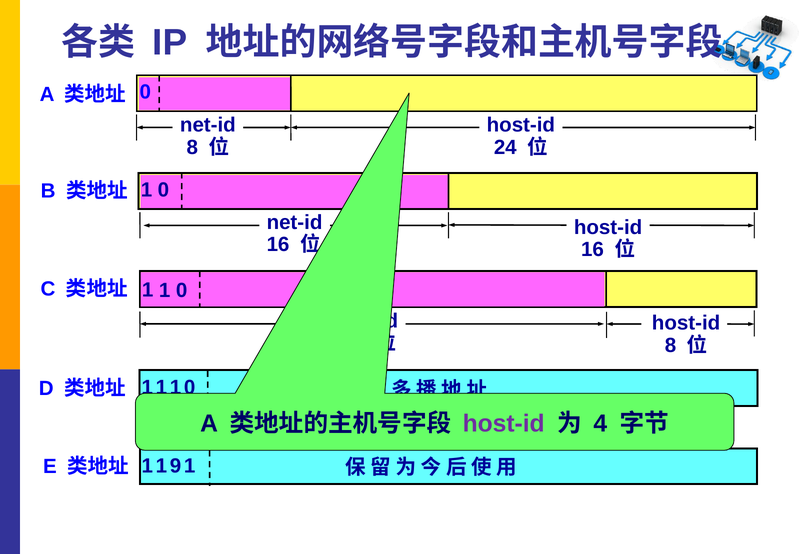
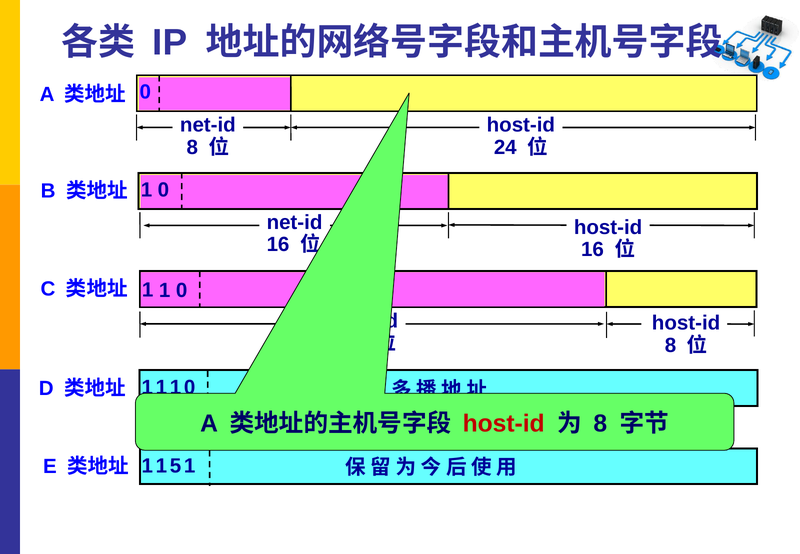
host-id colour: purple -> red (504, 423)
4: 4 -> 8 (600, 423)
9: 9 -> 5 (176, 466)
